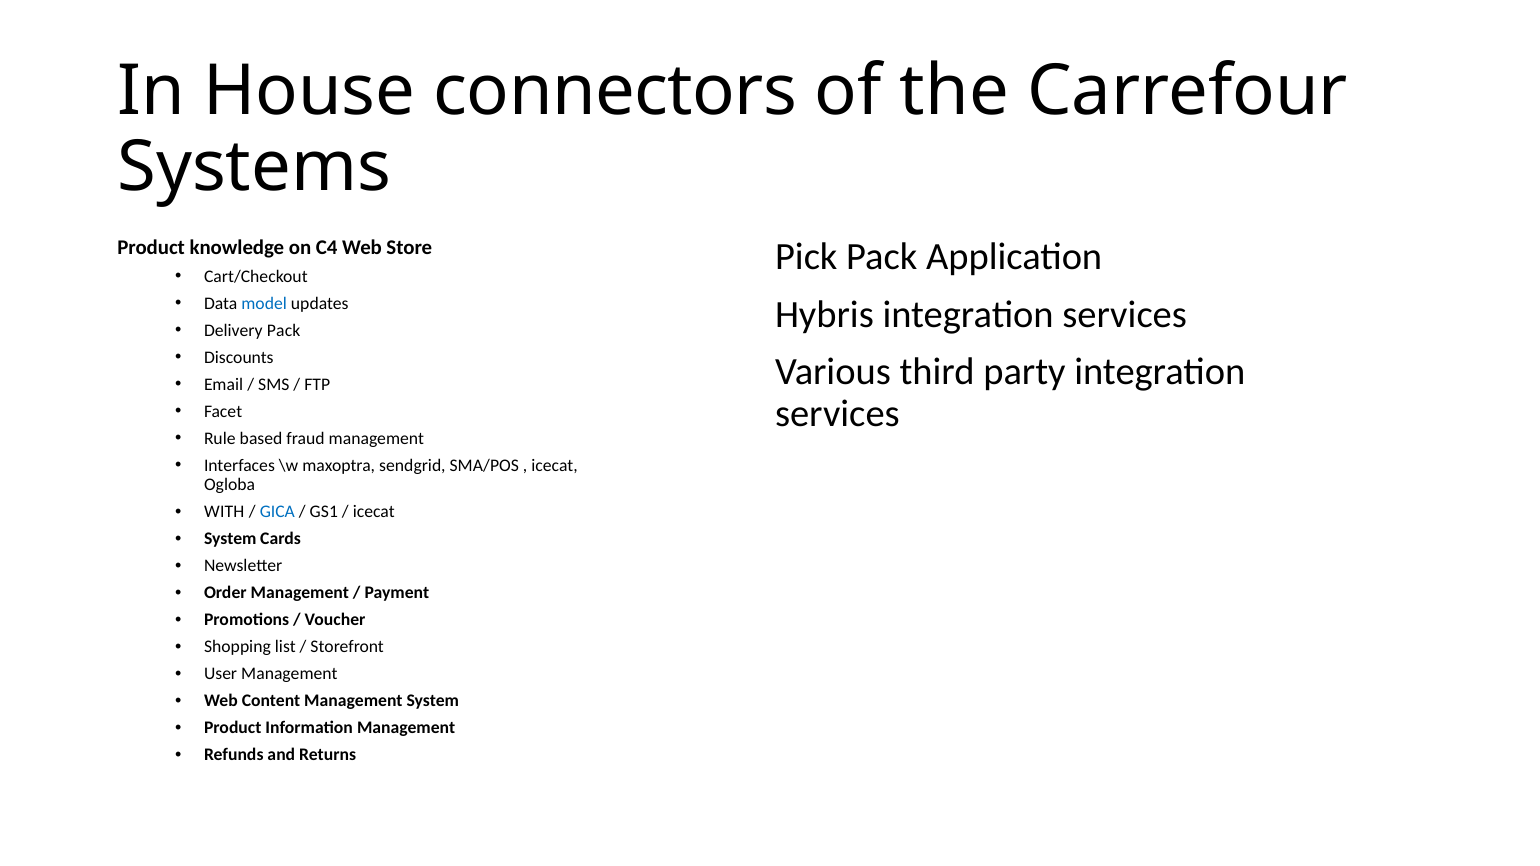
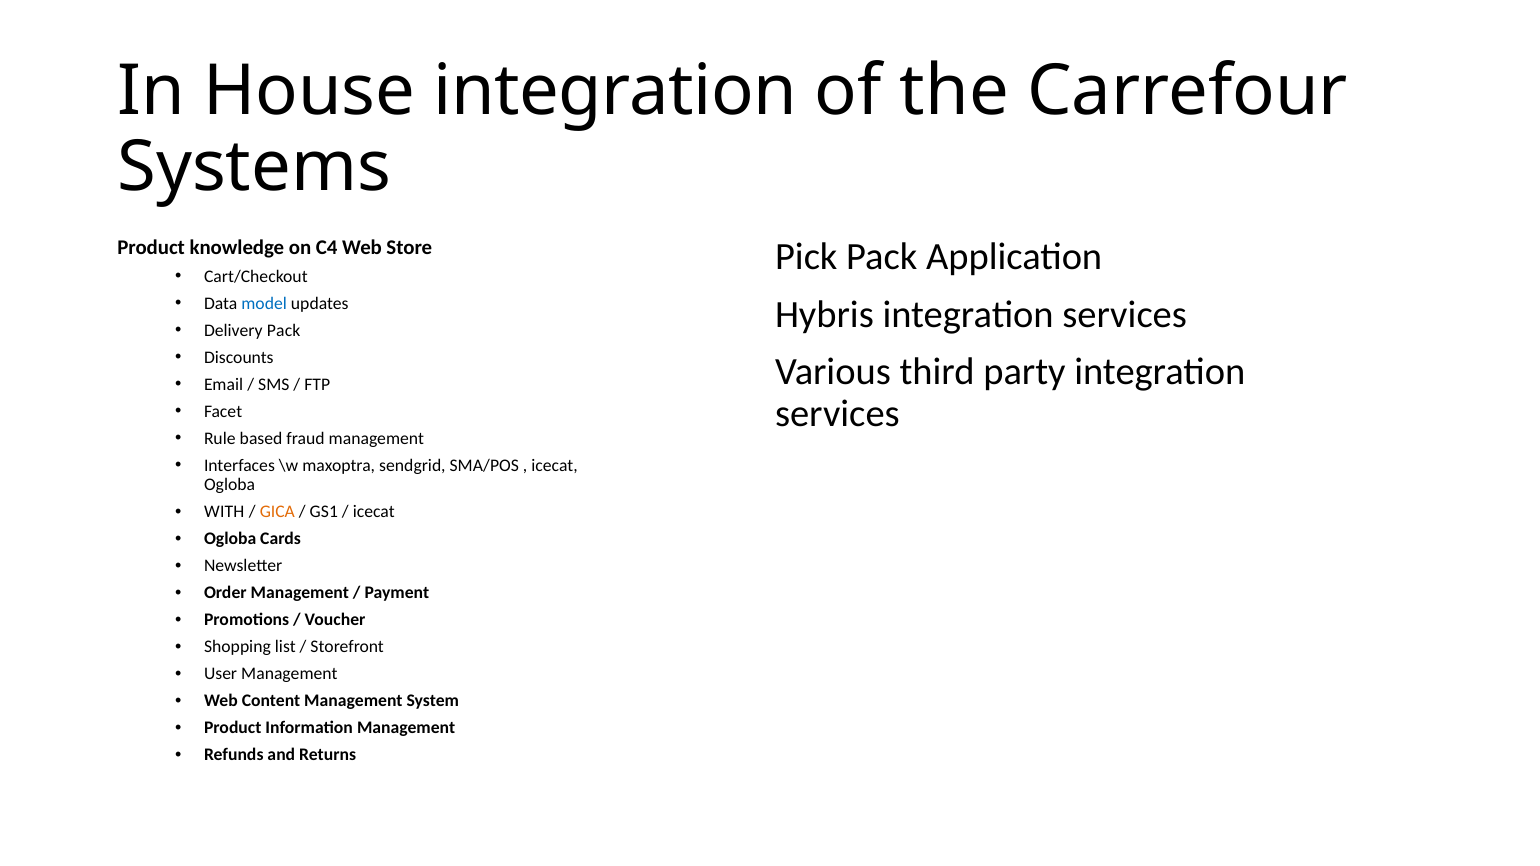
House connectors: connectors -> integration (615, 91)
GICA colour: blue -> orange (277, 512)
System: System -> Ogloba (230, 539)
